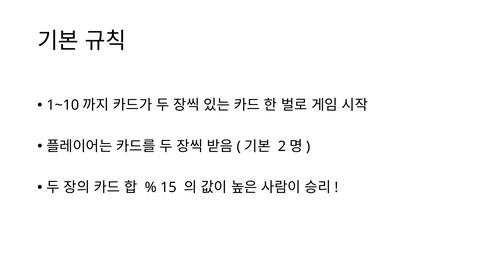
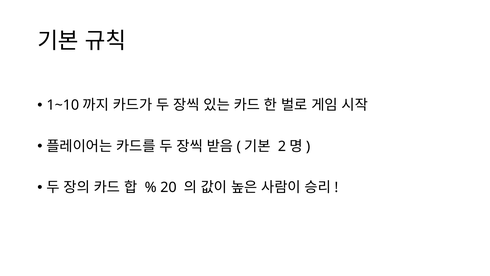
15: 15 -> 20 (168, 187)
